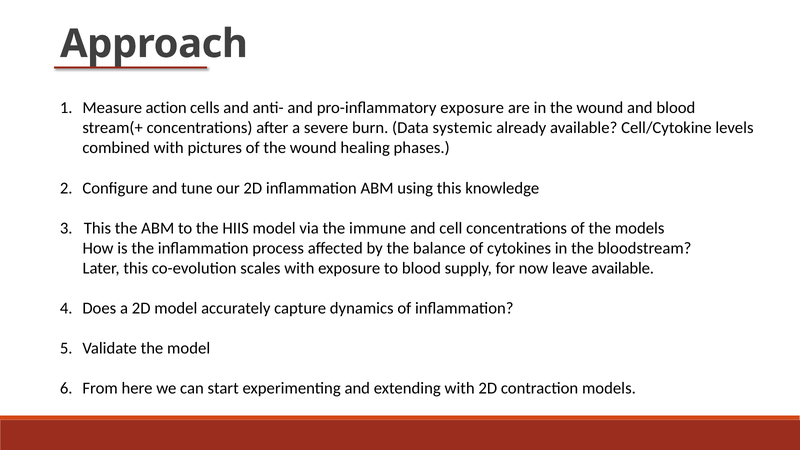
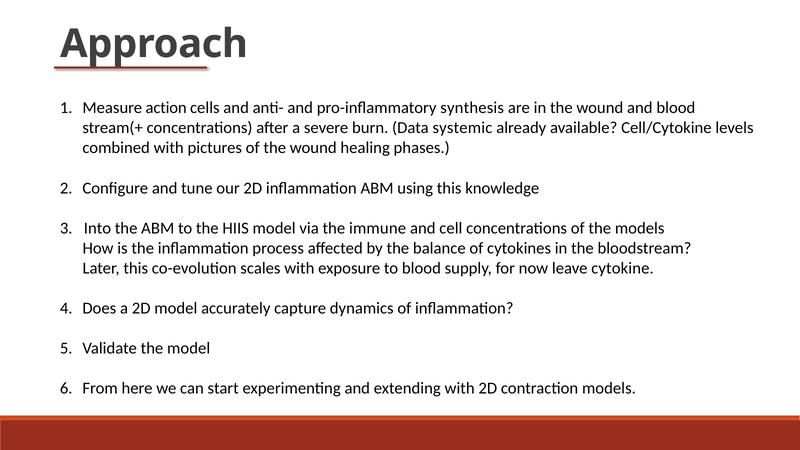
pro-inflammatory exposure: exposure -> synthesis (472, 108)
3 This: This -> Into (97, 228)
leave available: available -> cytokine (623, 268)
